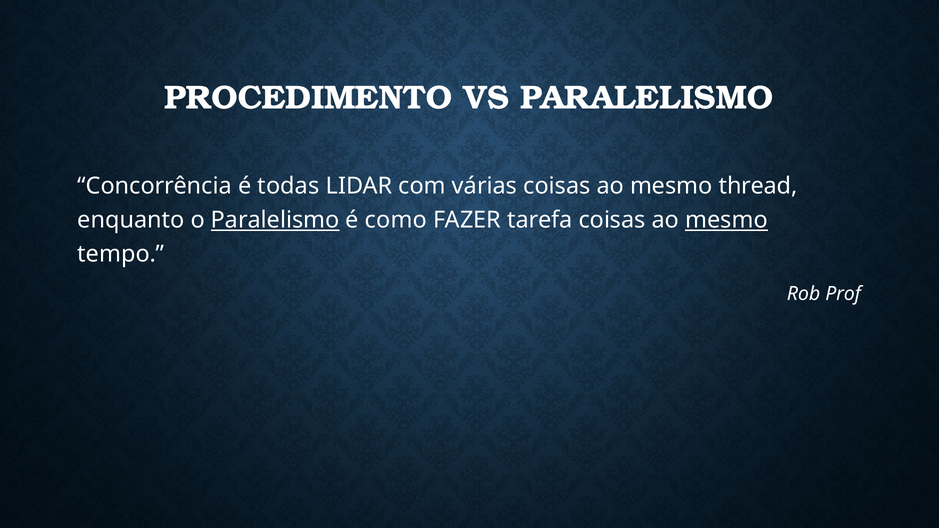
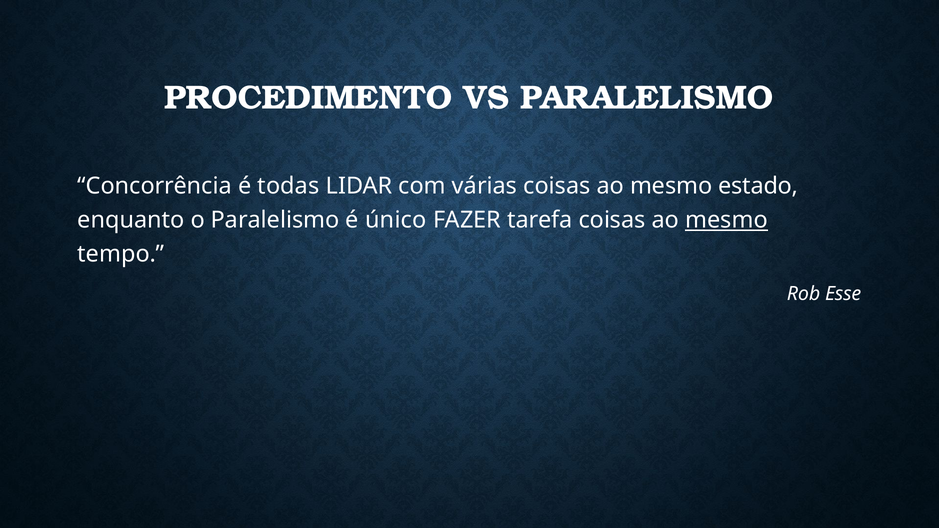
thread: thread -> estado (758, 186)
Paralelismo underline: present -> none (275, 220)
como: como -> único (396, 220)
Prof: Prof -> Esse (843, 294)
